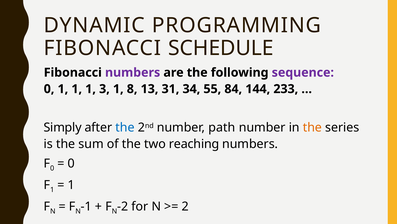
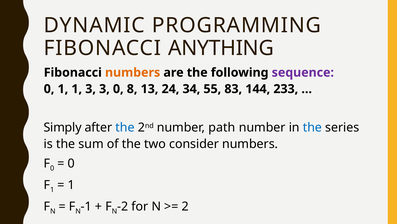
SCHEDULE: SCHEDULE -> ANYTHING (221, 48)
numbers colour: purple -> orange (133, 72)
1 1 1: 1 -> 3 (91, 89)
3 1: 1 -> 0 (118, 89)
31: 31 -> 24 (170, 89)
84: 84 -> 83 (233, 89)
the colour: orange -> blue (312, 127)
reaching: reaching -> consider (194, 144)
